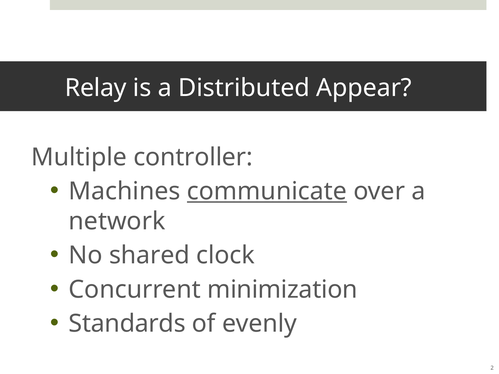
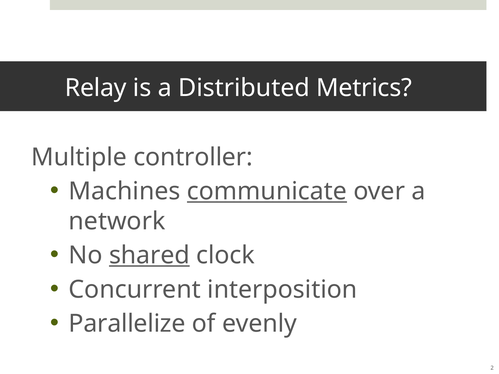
Appear: Appear -> Metrics (364, 88)
shared underline: none -> present (149, 256)
minimization: minimization -> interposition (282, 290)
Standards: Standards -> Parallelize (127, 324)
